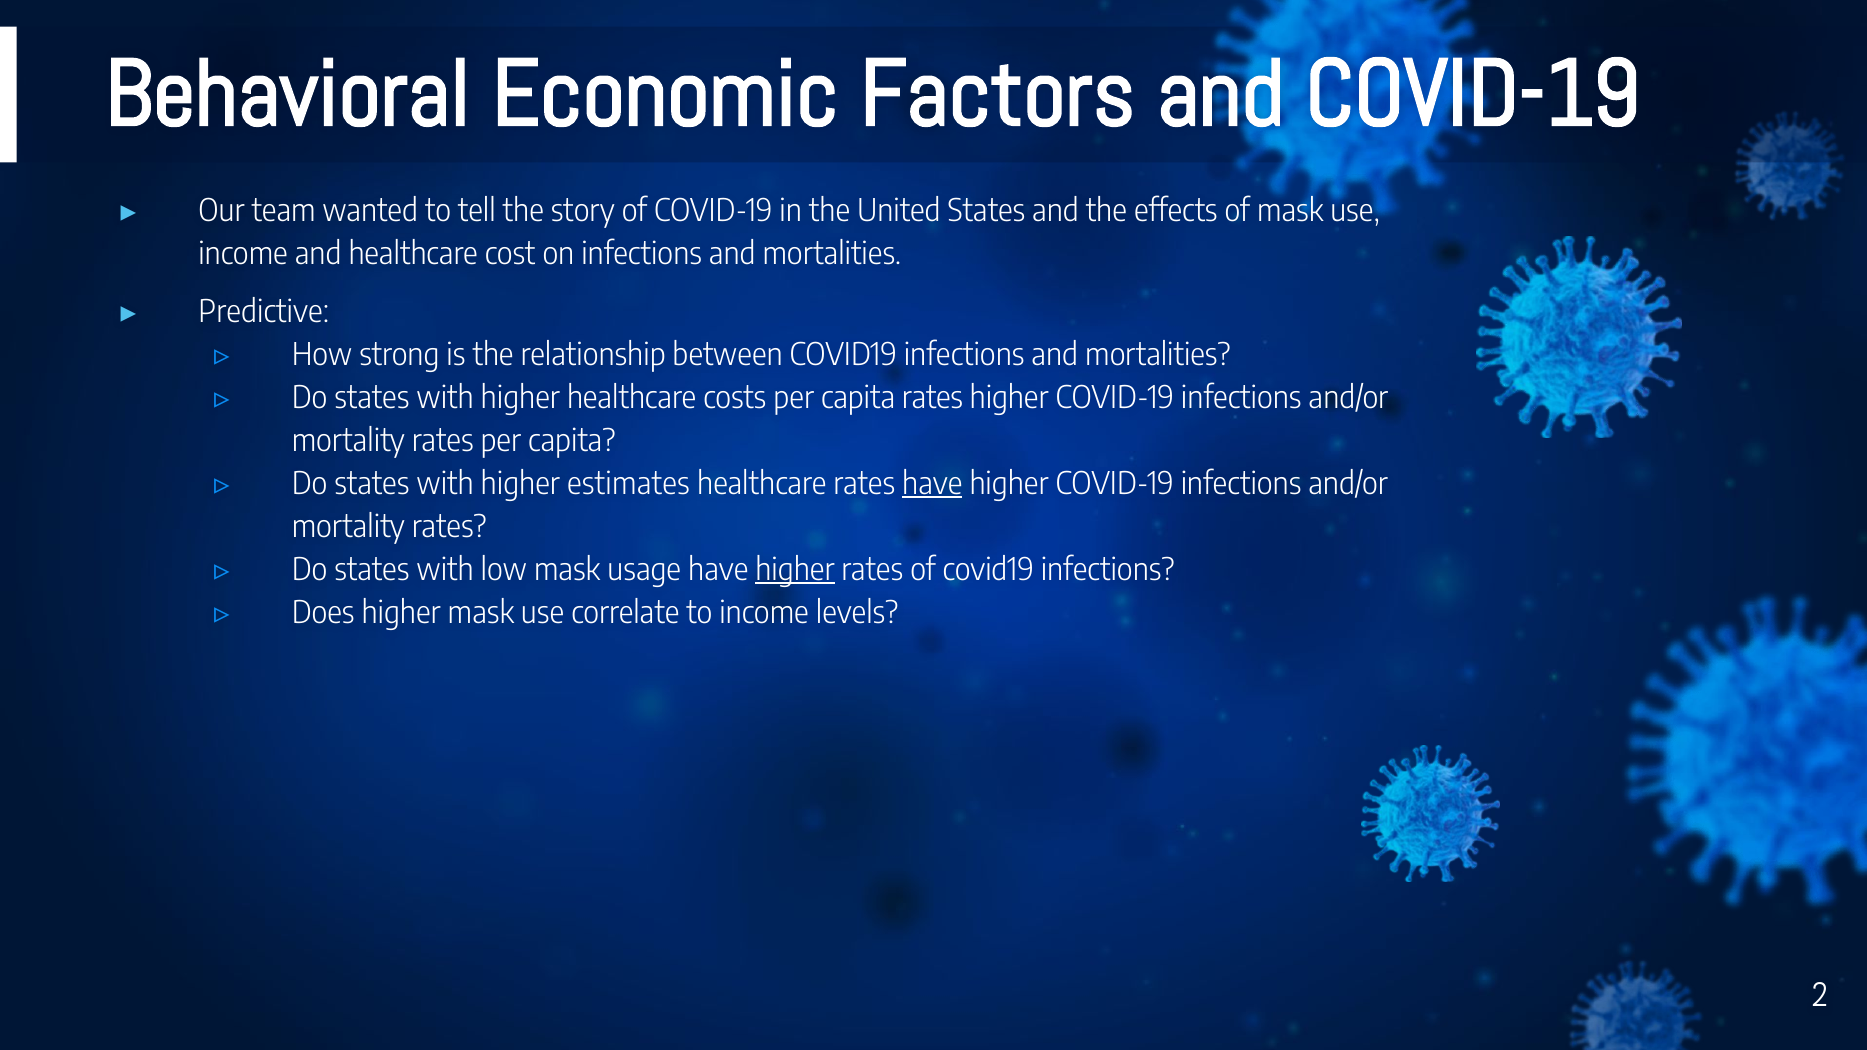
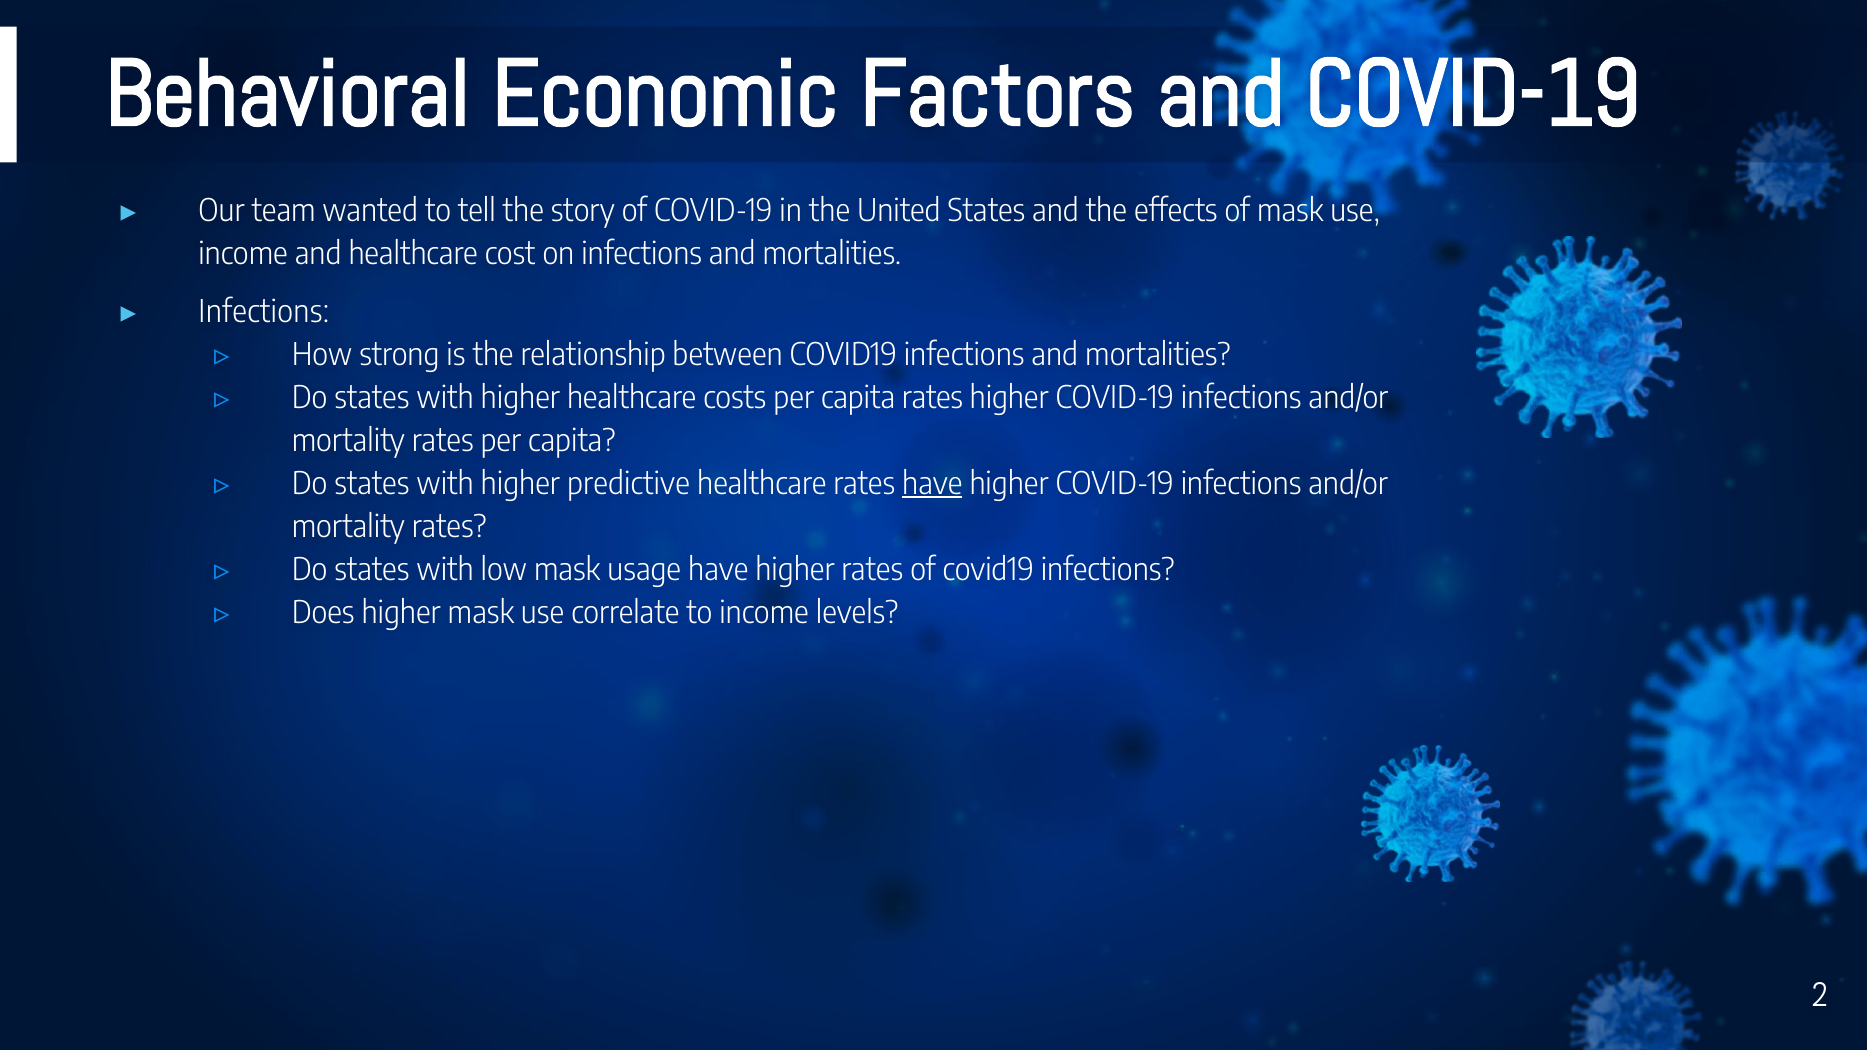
Predictive: Predictive -> Infections (264, 312)
estimates: estimates -> predictive (628, 484)
higher underline: present -> none (795, 570)
